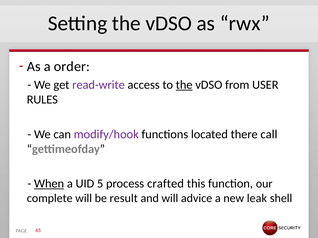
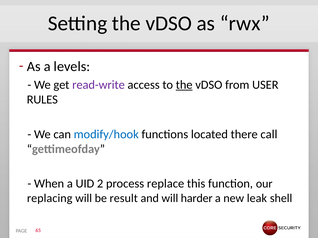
order: order -> levels (72, 67)
modify/hook colour: purple -> blue (106, 134)
When underline: present -> none (49, 184)
5: 5 -> 2 (100, 184)
crafted: crafted -> replace (166, 184)
complete: complete -> replacing (50, 199)
advice: advice -> harder (197, 199)
